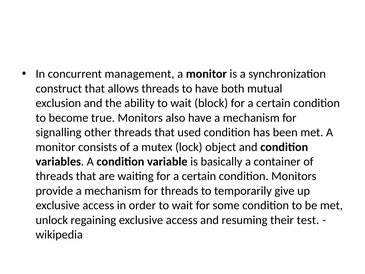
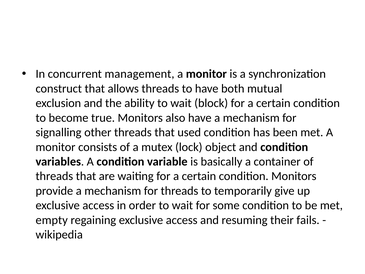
unlock: unlock -> empty (52, 220)
test: test -> fails (308, 220)
